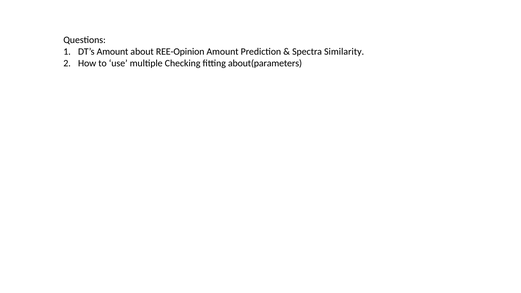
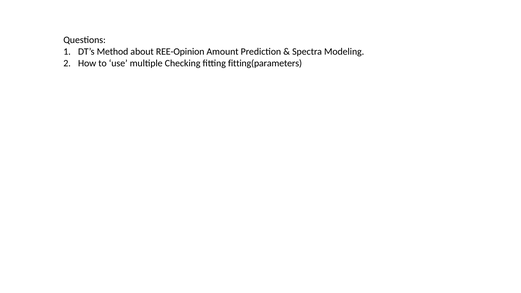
DT’s Amount: Amount -> Method (113, 52)
Similarity: Similarity -> Modeling (344, 52)
about(parameters: about(parameters -> fitting(parameters (265, 63)
